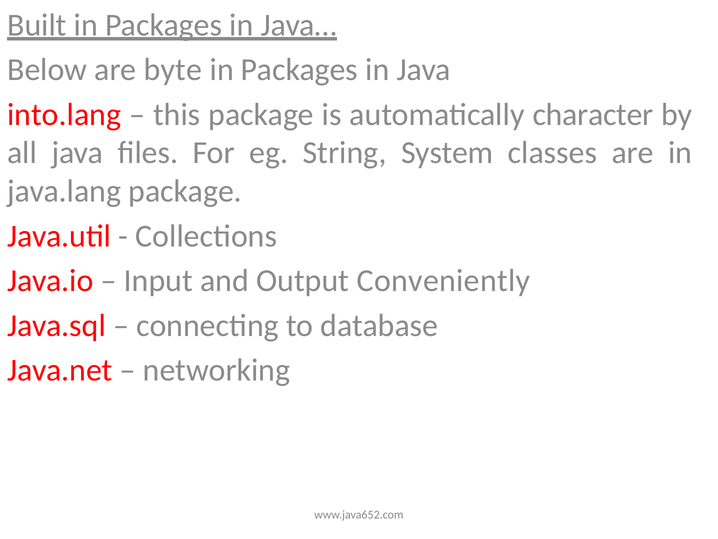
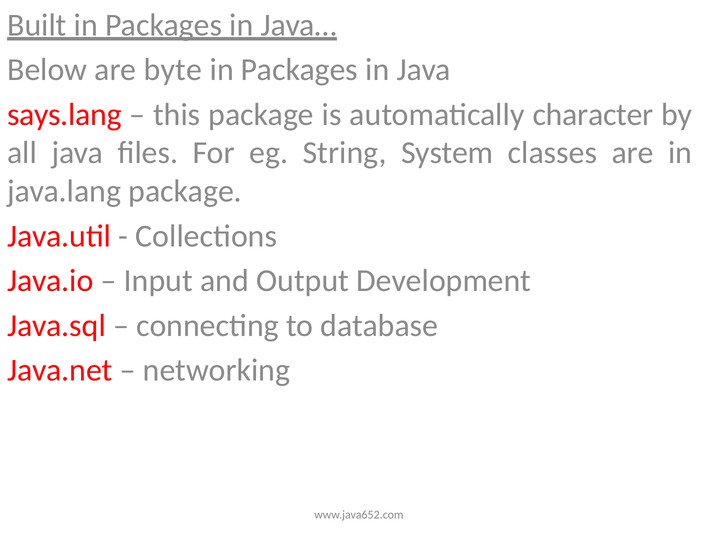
into.lang: into.lang -> says.lang (64, 114)
Conveniently: Conveniently -> Development (444, 281)
